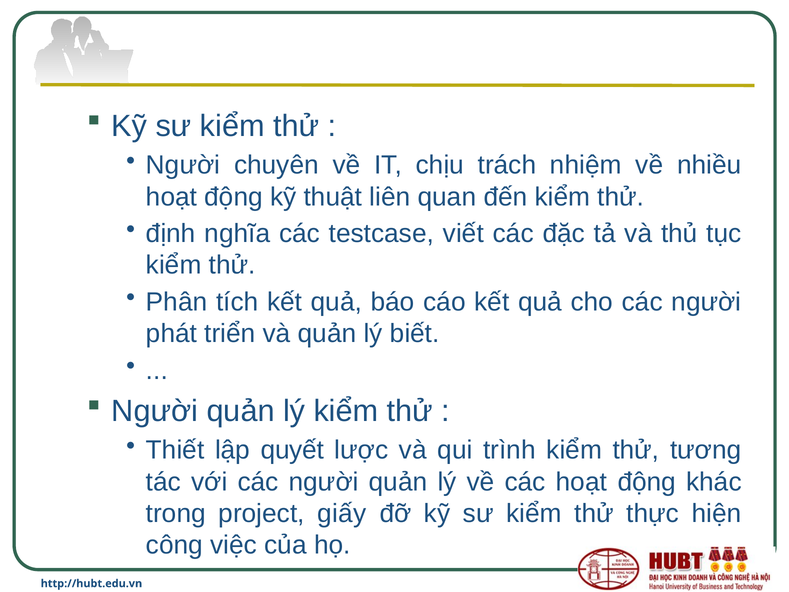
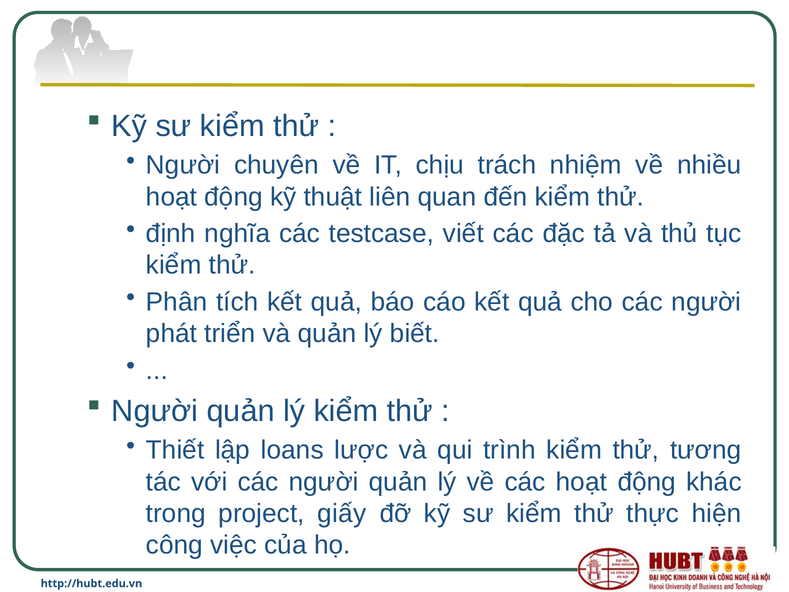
quyết: quyết -> loans (292, 450)
